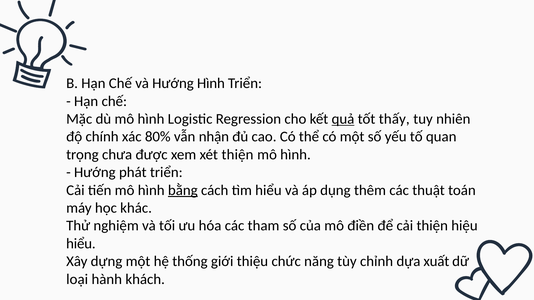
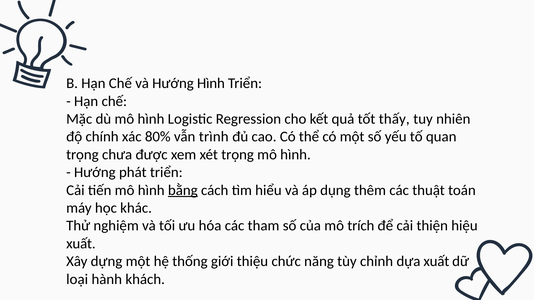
quả underline: present -> none (343, 119)
nhận: nhận -> trình (214, 137)
xét thiện: thiện -> trọng (238, 155)
điền: điền -> trích (361, 226)
hiểu: hiểu -> xuất (81, 244)
